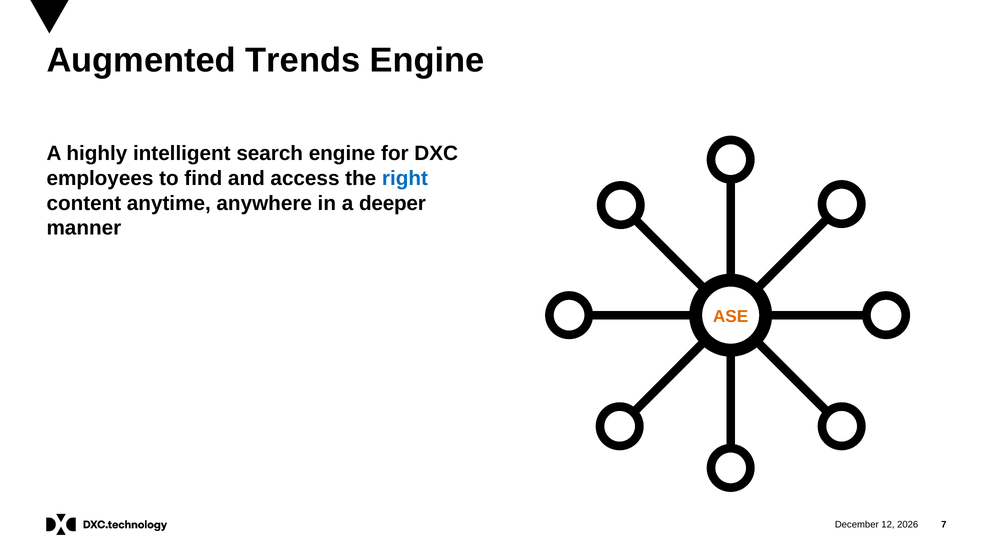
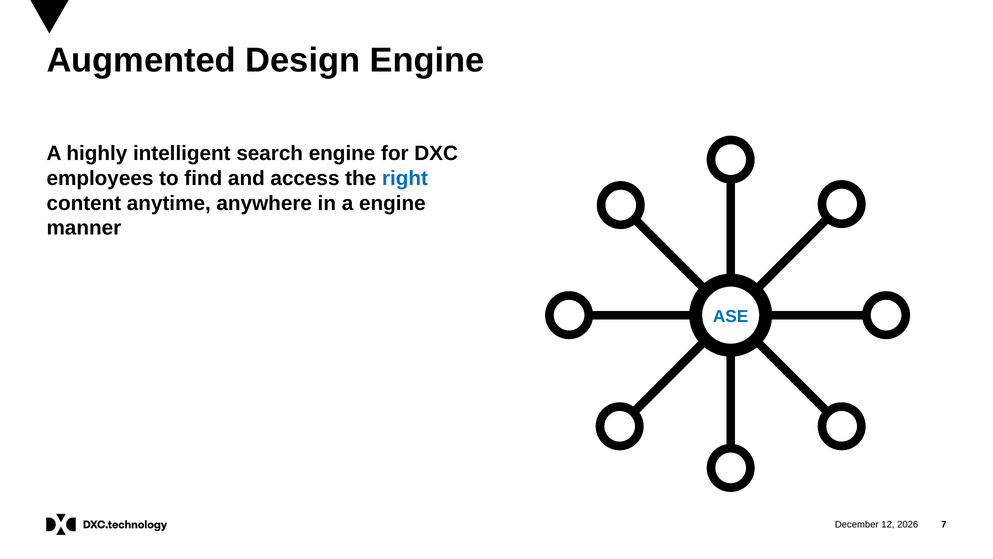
Trends: Trends -> Design (303, 60)
a deeper: deeper -> engine (392, 203)
ASE colour: orange -> blue (731, 316)
